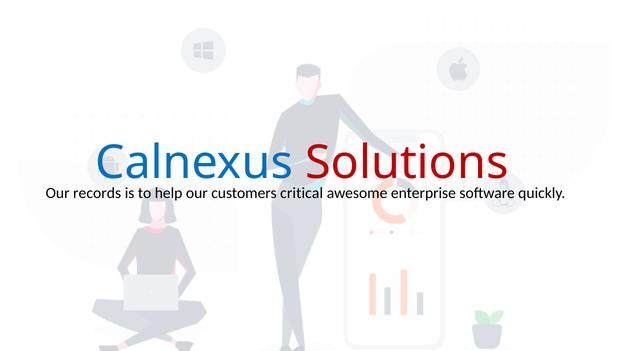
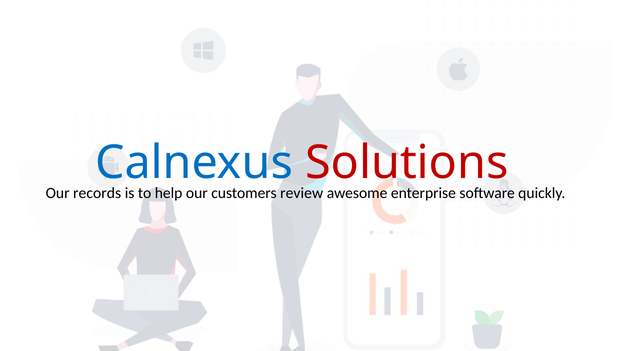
critical: critical -> review (302, 193)
